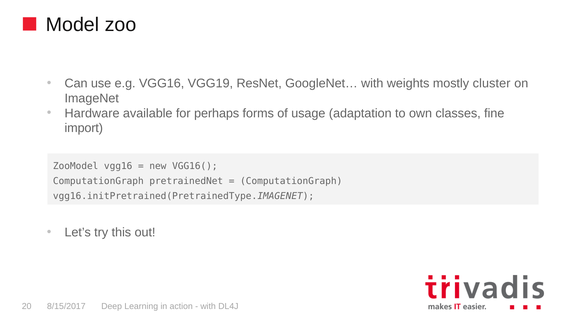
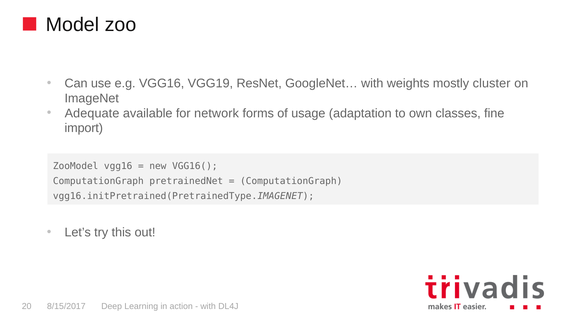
Hardware: Hardware -> Adequate (92, 113)
perhaps: perhaps -> network (217, 113)
